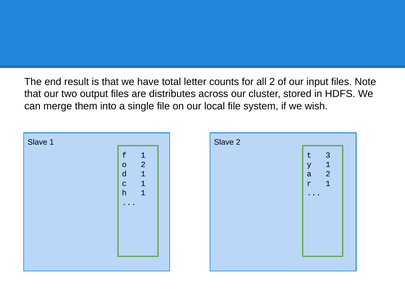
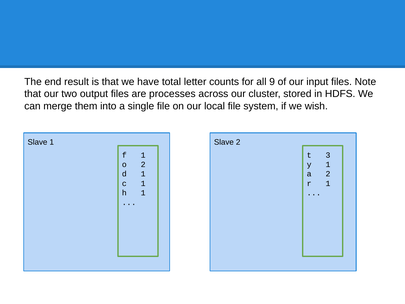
all 2: 2 -> 9 (272, 82)
distributes: distributes -> processes (172, 94)
